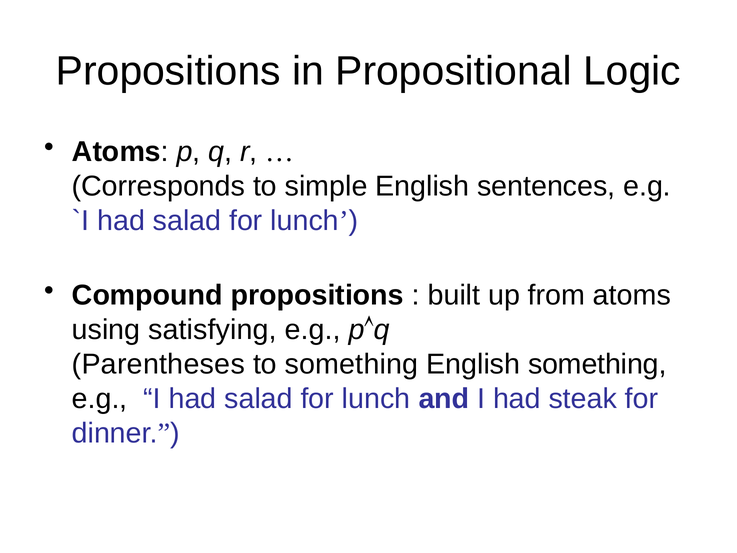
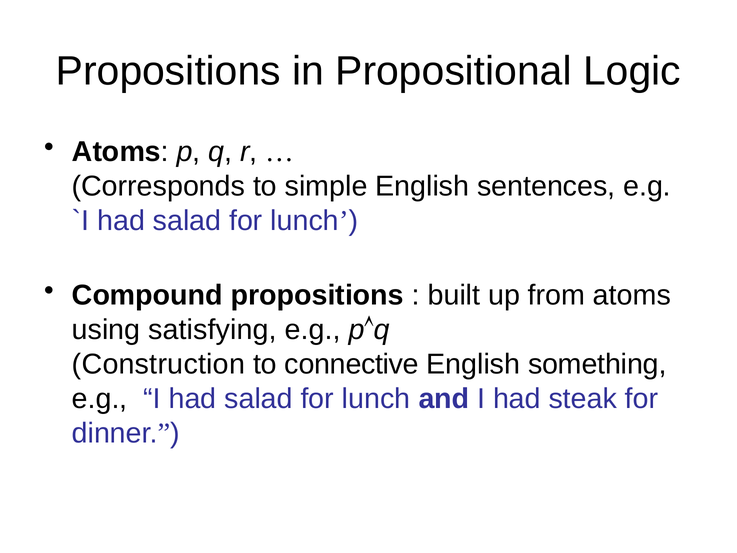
Parentheses: Parentheses -> Construction (158, 364)
to something: something -> connective (352, 364)
